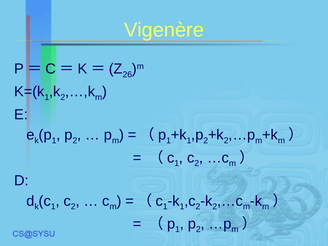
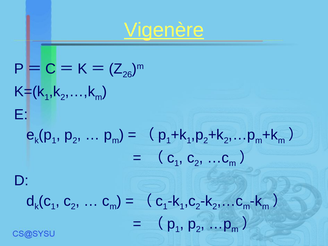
Vigenère underline: none -> present (164, 30)
